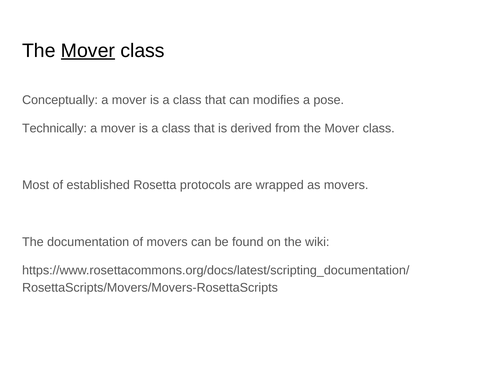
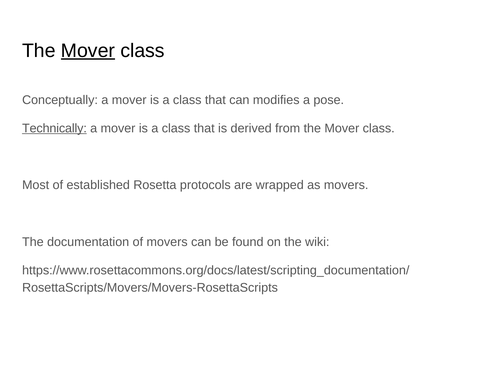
Technically underline: none -> present (54, 128)
